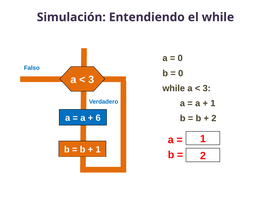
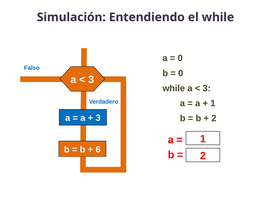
6: 6 -> 3 (98, 118)
1: 1 -> 6 (98, 149)
